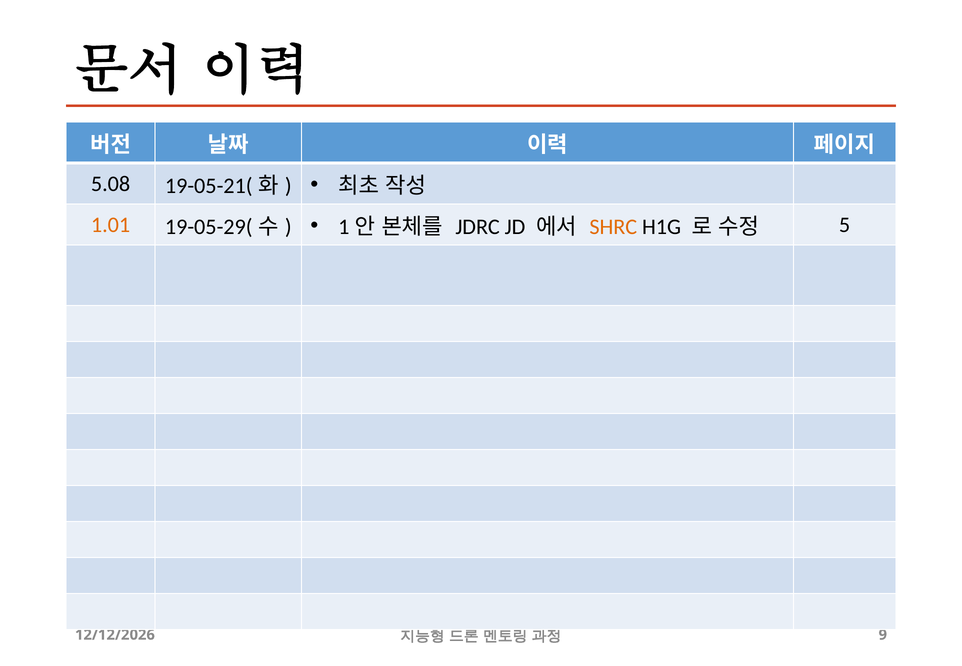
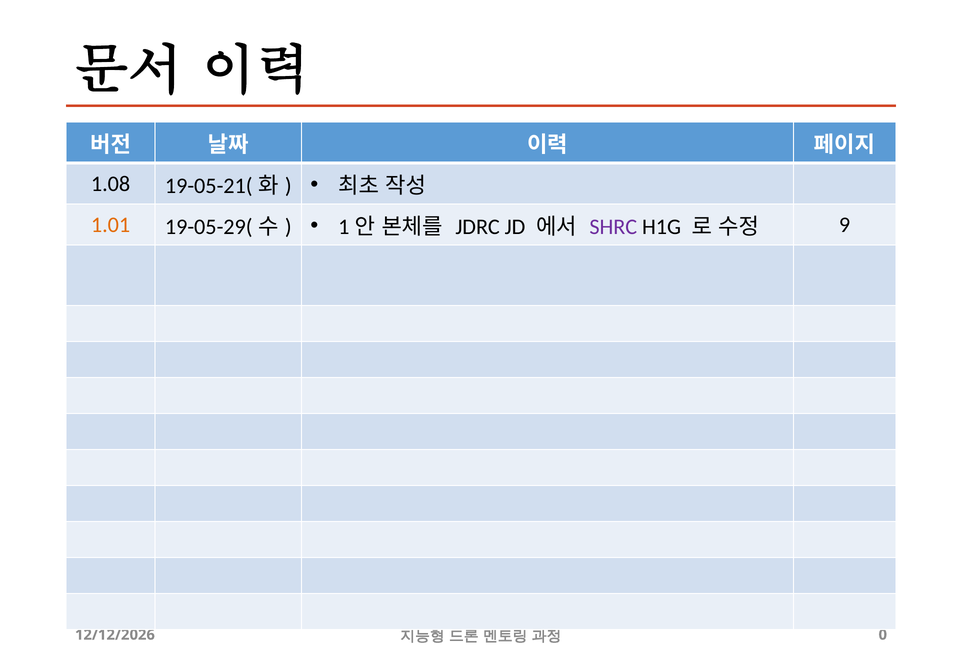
5.08: 5.08 -> 1.08 (111, 184)
SHRC colour: orange -> purple (613, 227)
5: 5 -> 9 (845, 225)
9: 9 -> 0 (883, 635)
